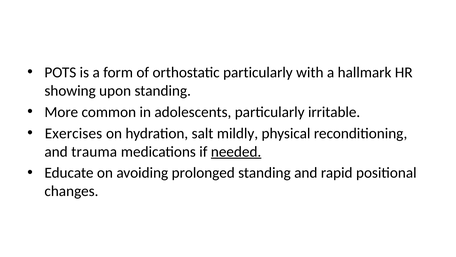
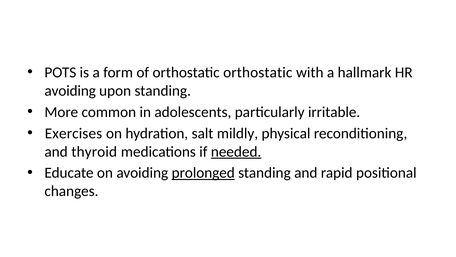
orthostatic particularly: particularly -> orthostatic (258, 72)
showing: showing -> avoiding (70, 91)
trauma: trauma -> thyroid (94, 151)
prolonged underline: none -> present (203, 173)
